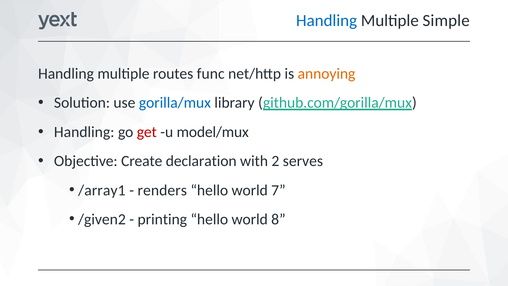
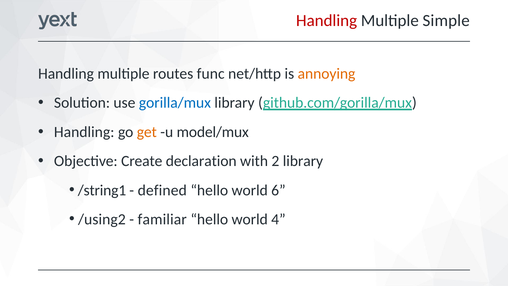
Handling colour: blue -> red (327, 21)
get colour: red -> orange (147, 132)
2 serves: serves -> library (303, 161)
/array1: /array1 -> /string1 (102, 190)
renders: renders -> defined (162, 190)
7: 7 -> 6 (278, 190)
/given2: /given2 -> /using2 (102, 219)
printing: printing -> familiar (162, 219)
8: 8 -> 4 (278, 219)
